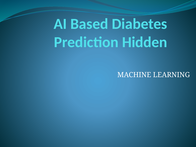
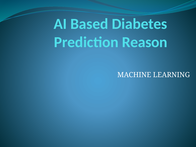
Hidden: Hidden -> Reason (145, 42)
